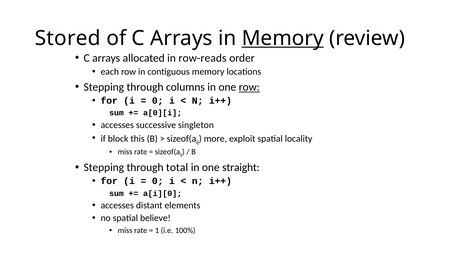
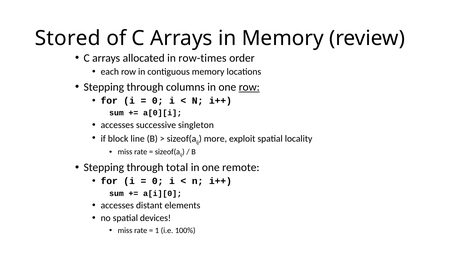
Memory underline: present -> none (283, 38)
row-reads: row-reads -> row-times (202, 58)
this: this -> line (138, 139)
straight: straight -> remote (241, 168)
believe: believe -> devices (155, 218)
